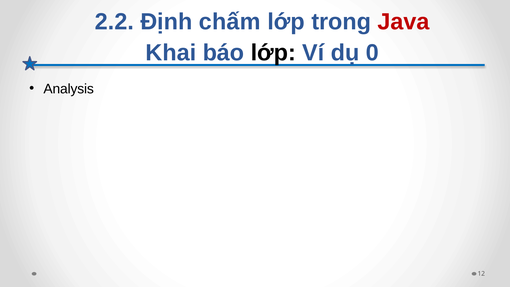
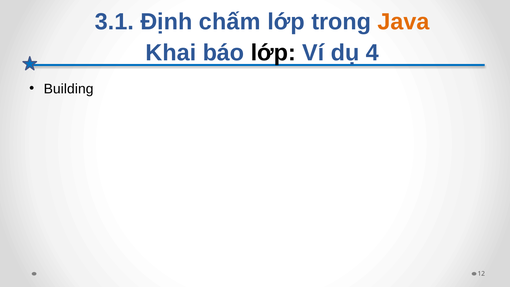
2.2: 2.2 -> 3.1 (114, 22)
Java colour: red -> orange (403, 22)
0: 0 -> 4 (372, 53)
Analysis: Analysis -> Building (69, 89)
